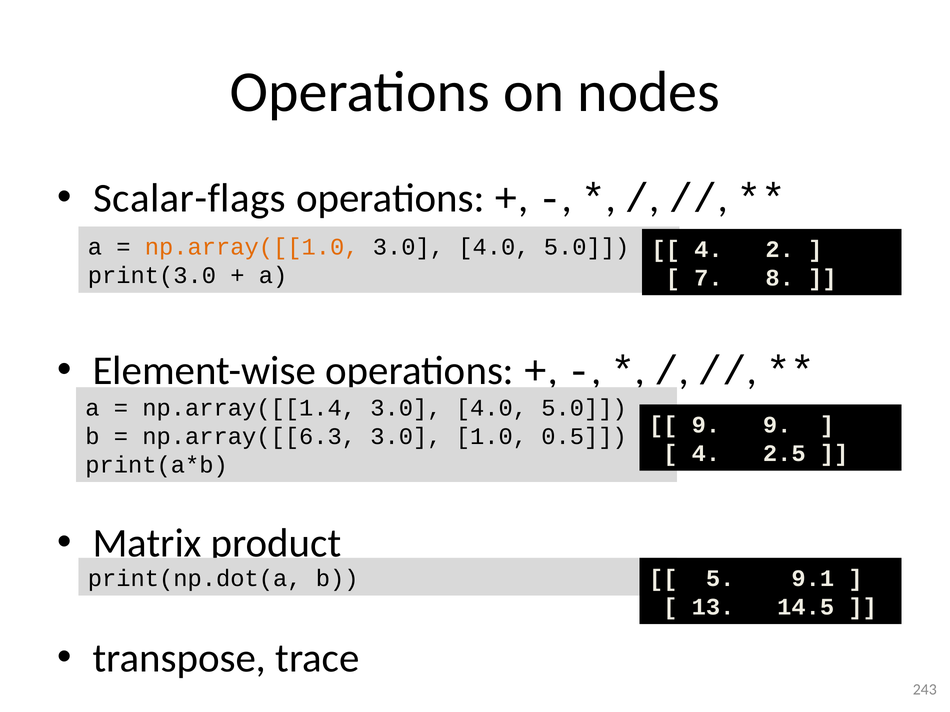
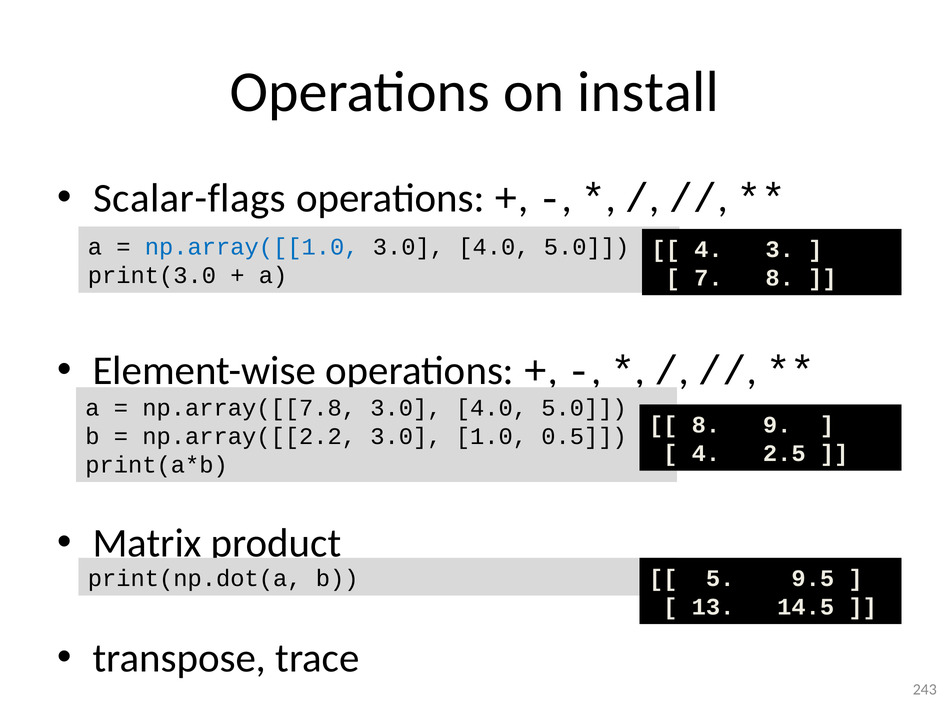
nodes: nodes -> install (648, 92)
np.array([[1.0 colour: orange -> blue (252, 247)
2: 2 -> 3 (780, 250)
np.array([[1.4: np.array([[1.4 -> np.array([[7.8 (249, 408)
9: 9 -> 8 (706, 425)
np.array([[6.3: np.array([[6.3 -> np.array([[2.2 (249, 437)
9.1: 9.1 -> 9.5 (813, 579)
